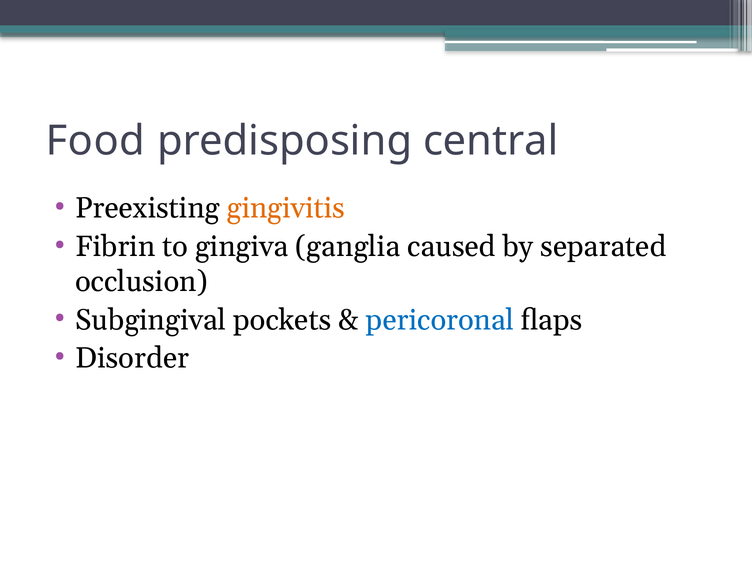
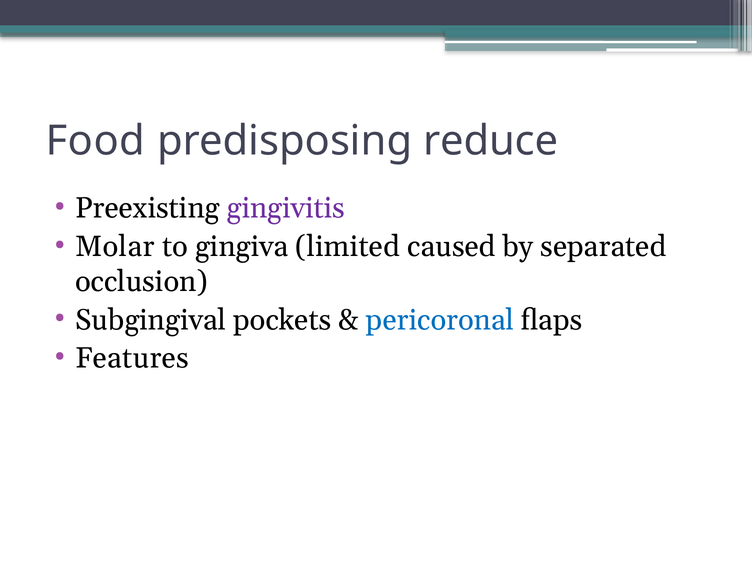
central: central -> reduce (491, 141)
gingivitis colour: orange -> purple (286, 208)
Fibrin: Fibrin -> Molar (115, 247)
ganglia: ganglia -> limited (348, 247)
Disorder: Disorder -> Features (132, 358)
